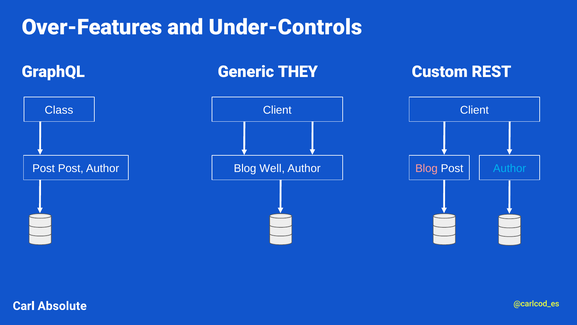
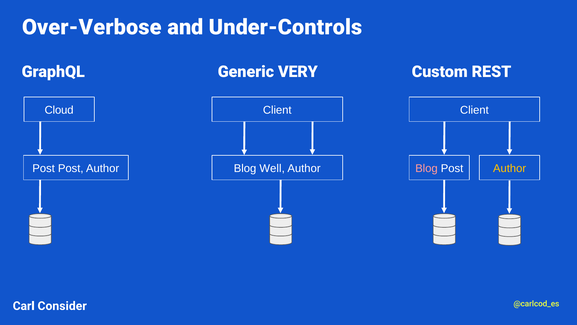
Over-Features: Over-Features -> Over-Verbose (92, 27)
THEY: THEY -> VERY (298, 72)
Class: Class -> Cloud (59, 110)
Author colour: light blue -> yellow (510, 168)
Absolute: Absolute -> Consider (62, 306)
